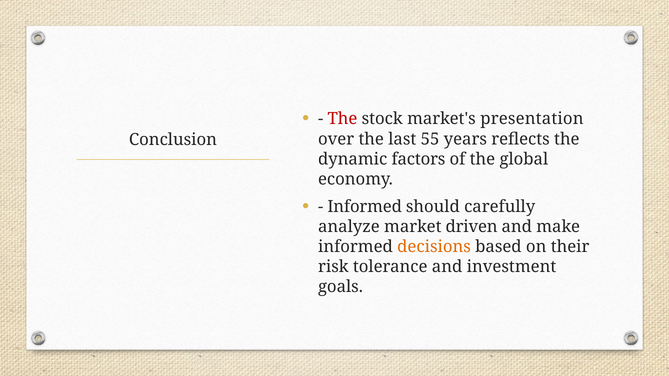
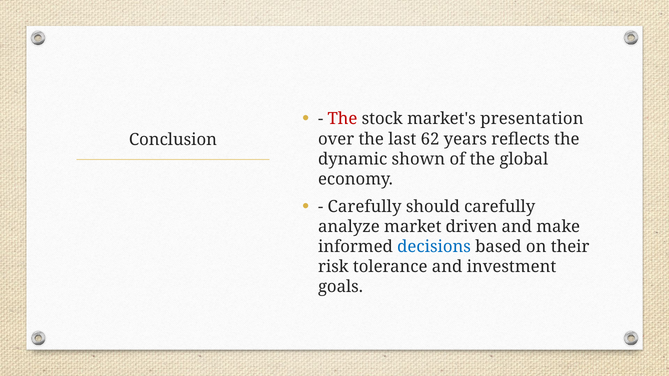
55: 55 -> 62 (430, 139)
factors: factors -> shown (418, 159)
Informed: Informed -> Carefully (365, 207)
decisions colour: orange -> blue (434, 247)
